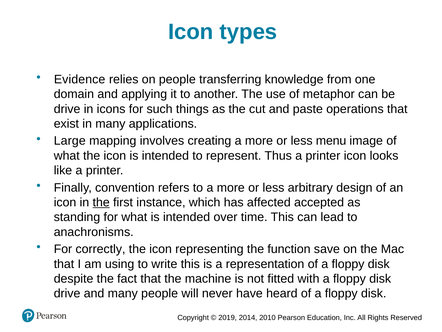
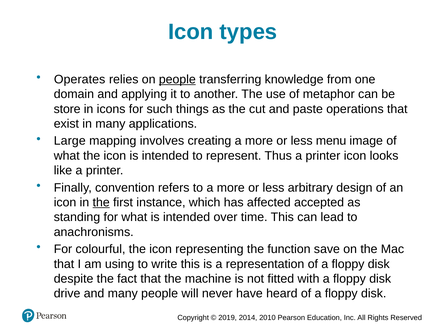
Evidence: Evidence -> Operates (80, 79)
people underline: none -> present (177, 79)
drive: drive -> store (67, 109)
correctly: correctly -> colourful (100, 249)
